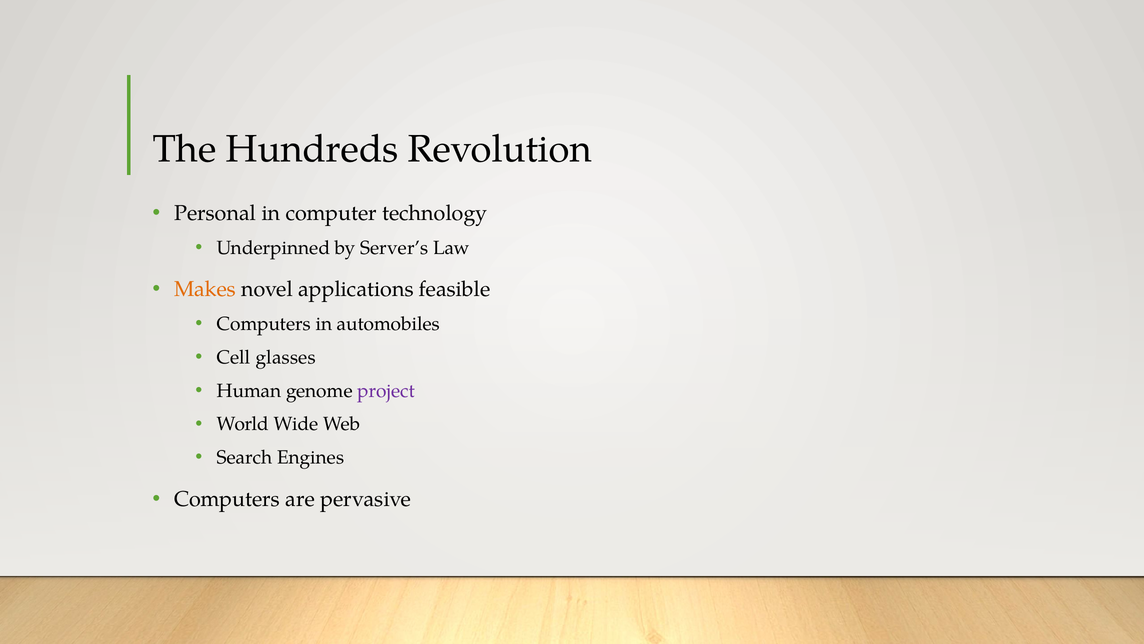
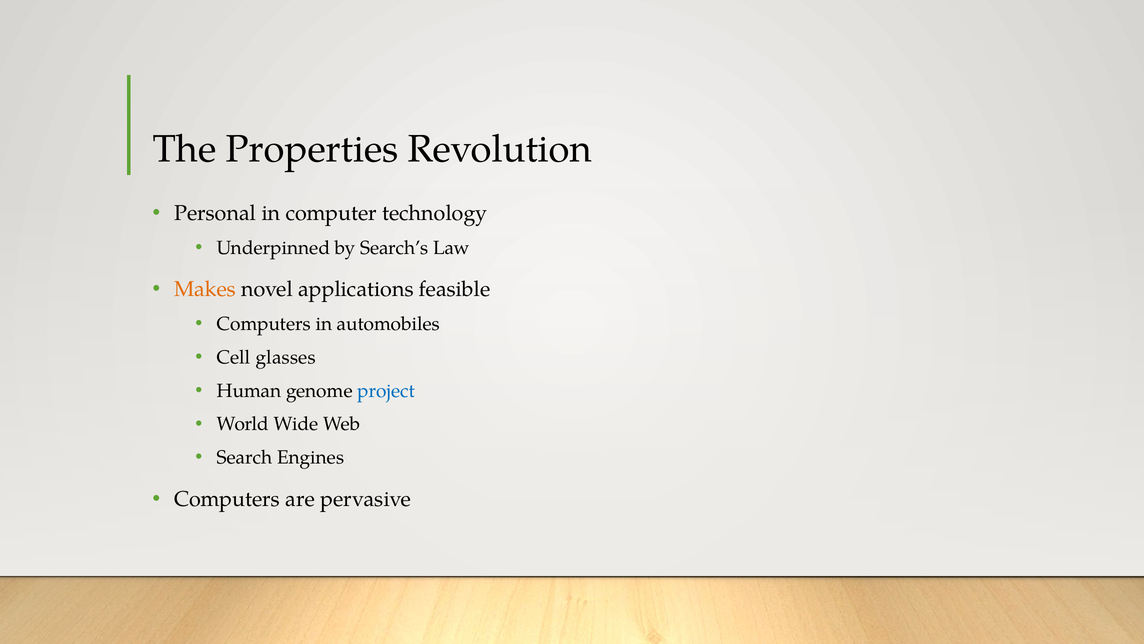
Hundreds: Hundreds -> Properties (312, 149)
Server’s: Server’s -> Search’s (394, 248)
project colour: purple -> blue (386, 390)
